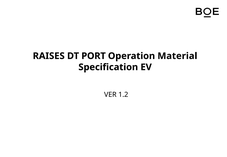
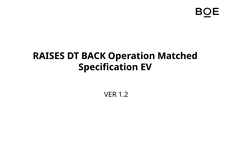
PORT: PORT -> BACK (94, 56)
Material: Material -> Matched (177, 56)
